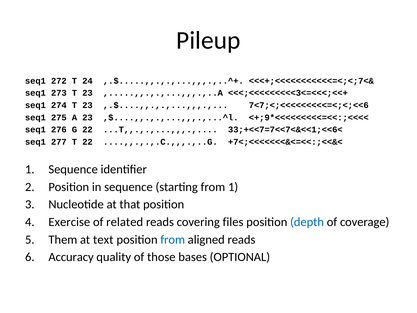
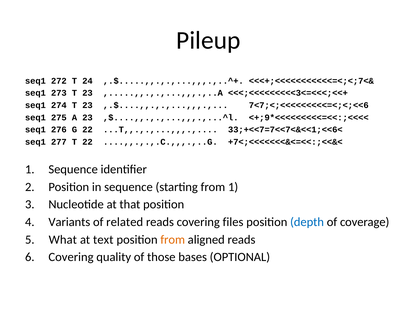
Exercise: Exercise -> Variants (69, 222)
Them: Them -> What (63, 239)
from colour: blue -> orange (173, 239)
Accuracy: Accuracy -> Covering (71, 257)
